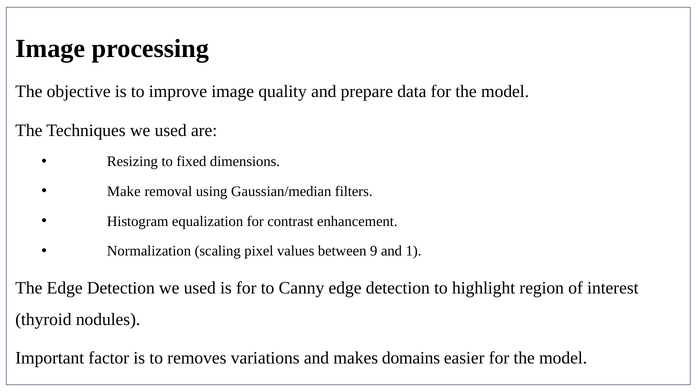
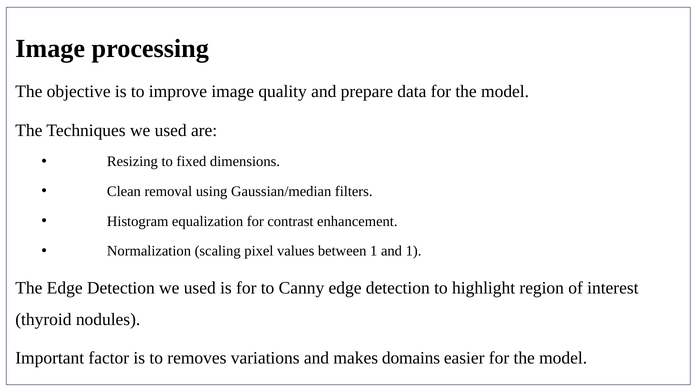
Make: Make -> Clean (124, 192)
between 9: 9 -> 1 (374, 251)
